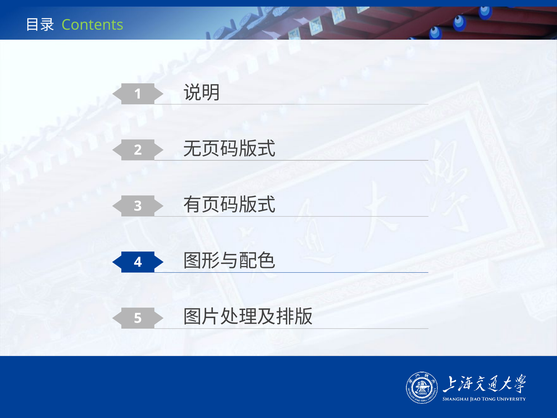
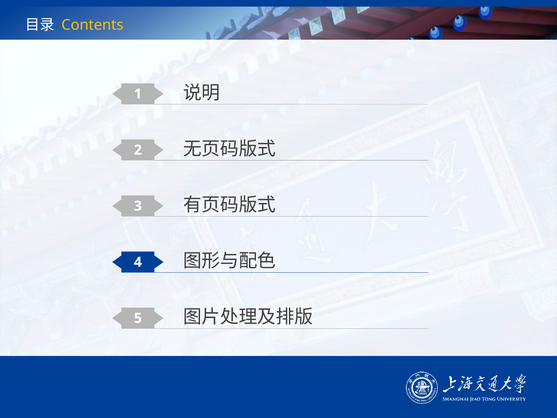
Contents colour: light green -> yellow (92, 25)
